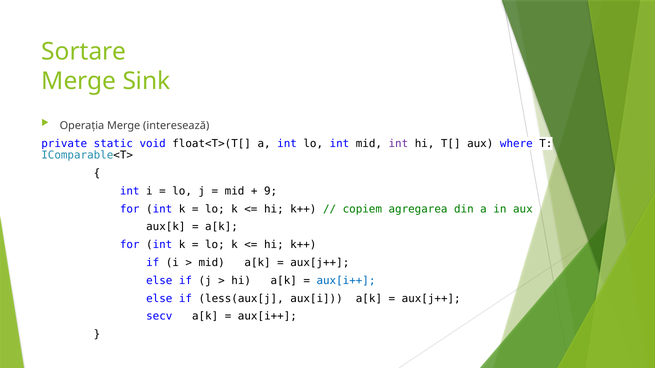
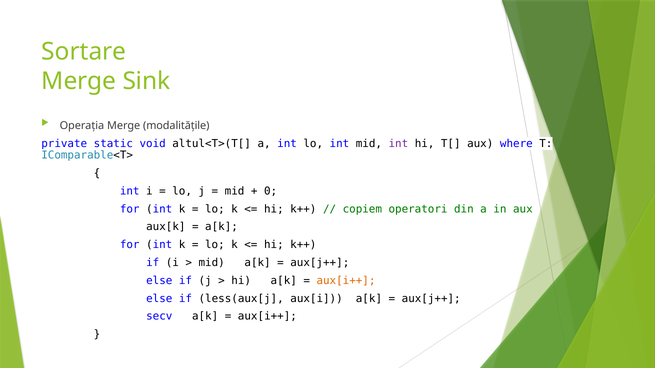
interesează: interesează -> modalitățile (176, 126)
float<T>(T[: float<T>(T[ -> altul<T>(T[ (212, 144)
9: 9 -> 0 (271, 191)
agregarea: agregarea -> operatori (418, 209)
aux[i++ colour: blue -> orange (346, 281)
